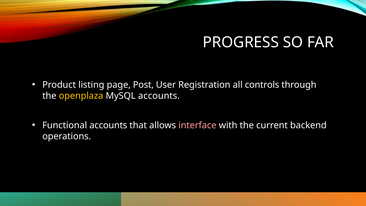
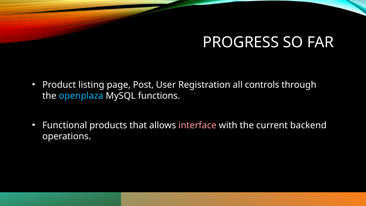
openplaza colour: yellow -> light blue (81, 96)
MySQL accounts: accounts -> functions (159, 96)
Functional accounts: accounts -> products (108, 125)
